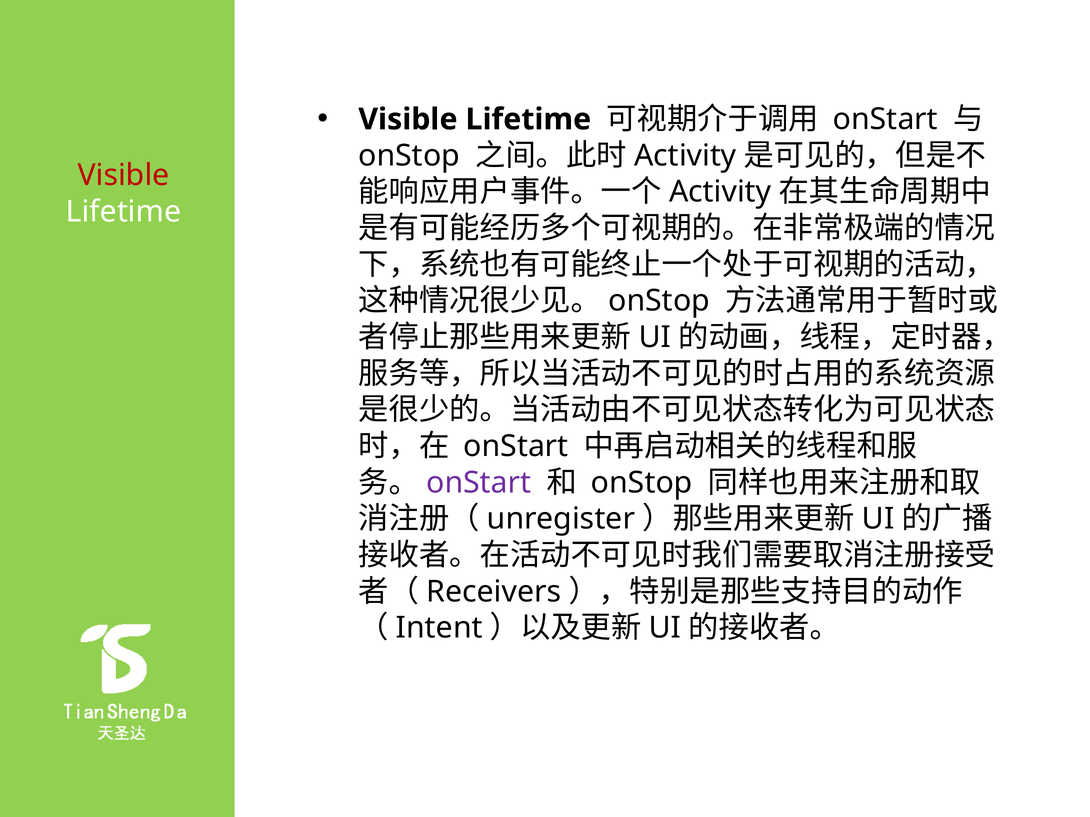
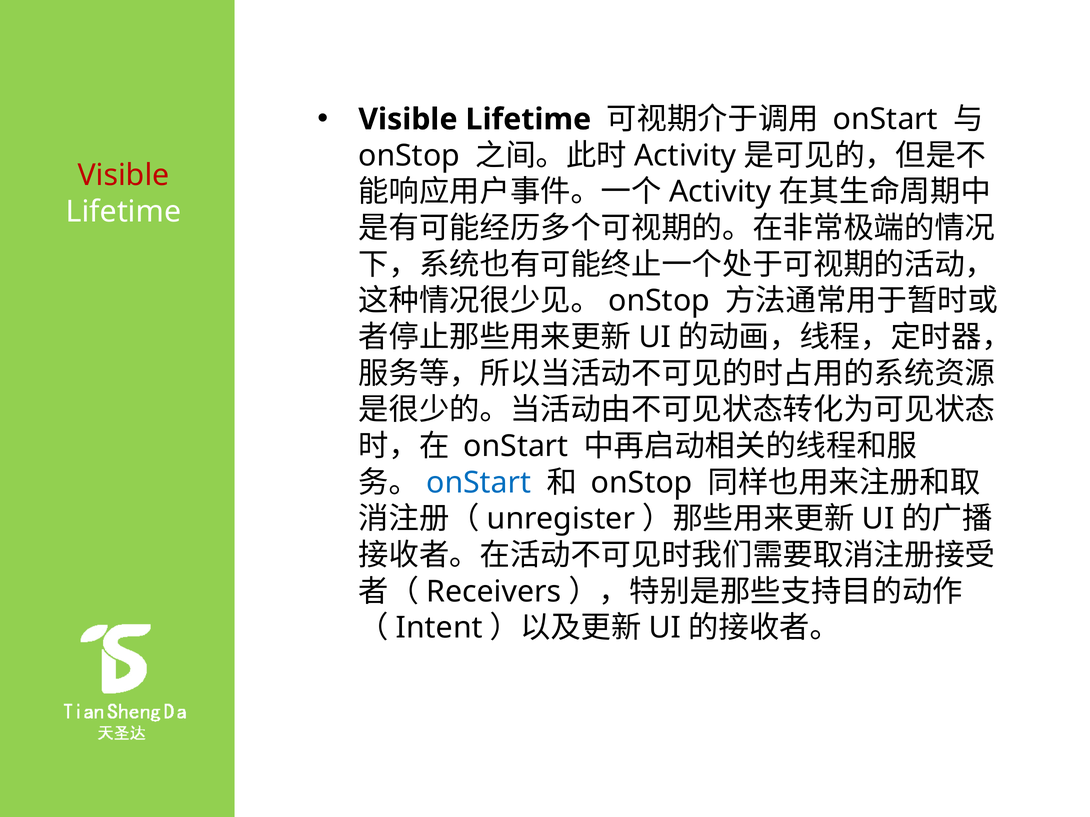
onStart colour: purple -> blue (479, 483)
